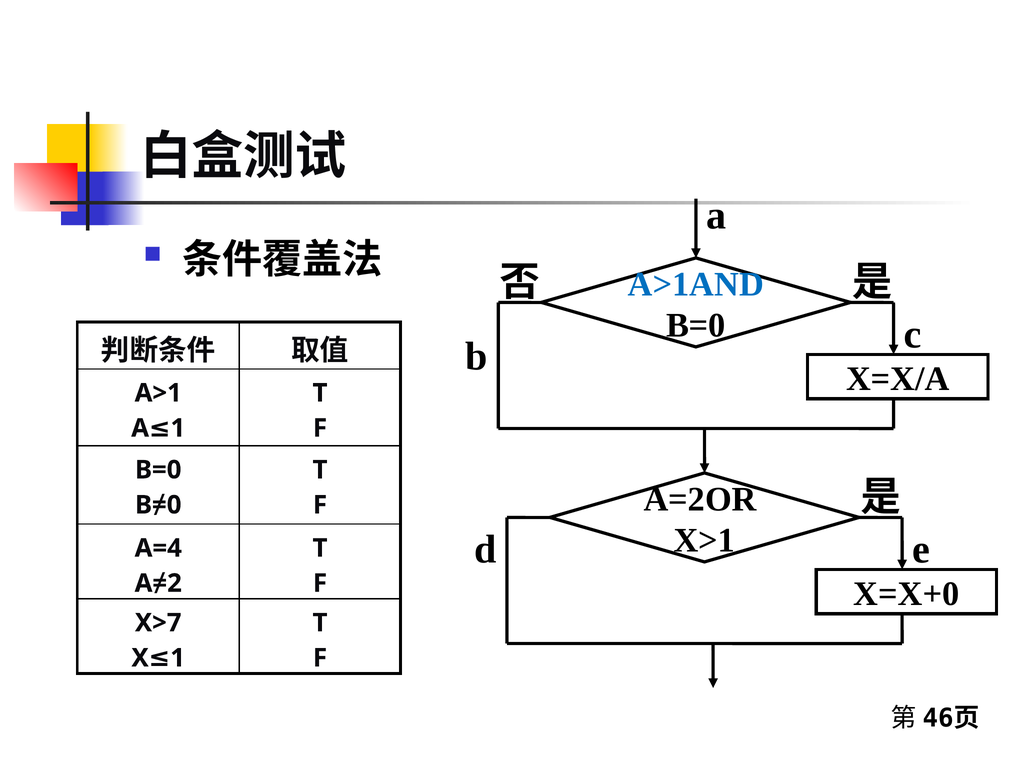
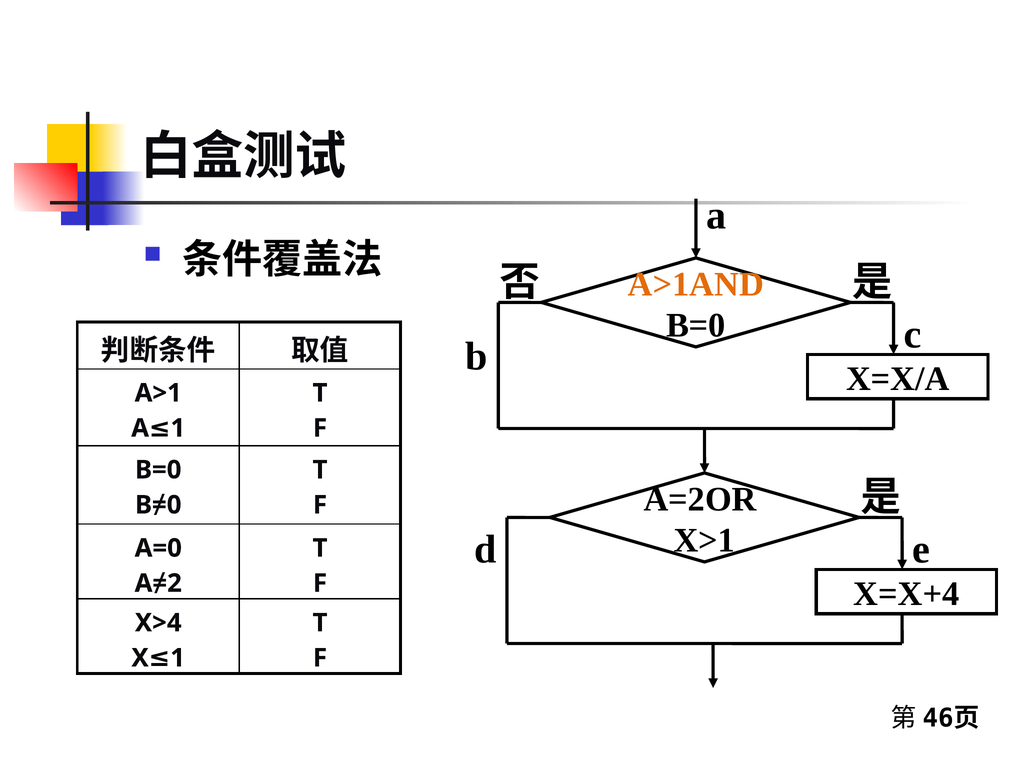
A>1AND colour: blue -> orange (696, 284)
A=4: A=4 -> A=0 (158, 548)
X=X+0: X=X+0 -> X=X+4 (906, 593)
X>7: X>7 -> X>4 (158, 622)
